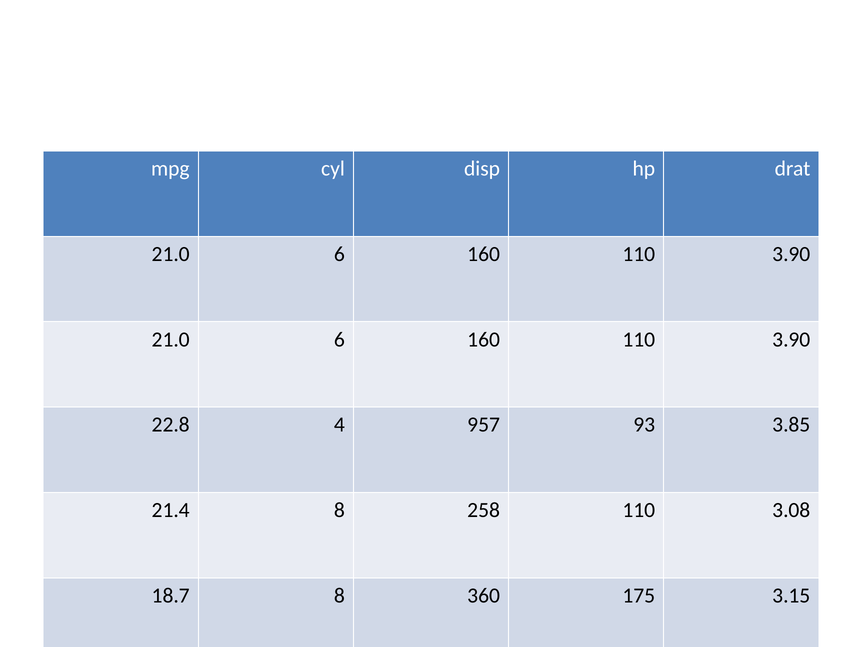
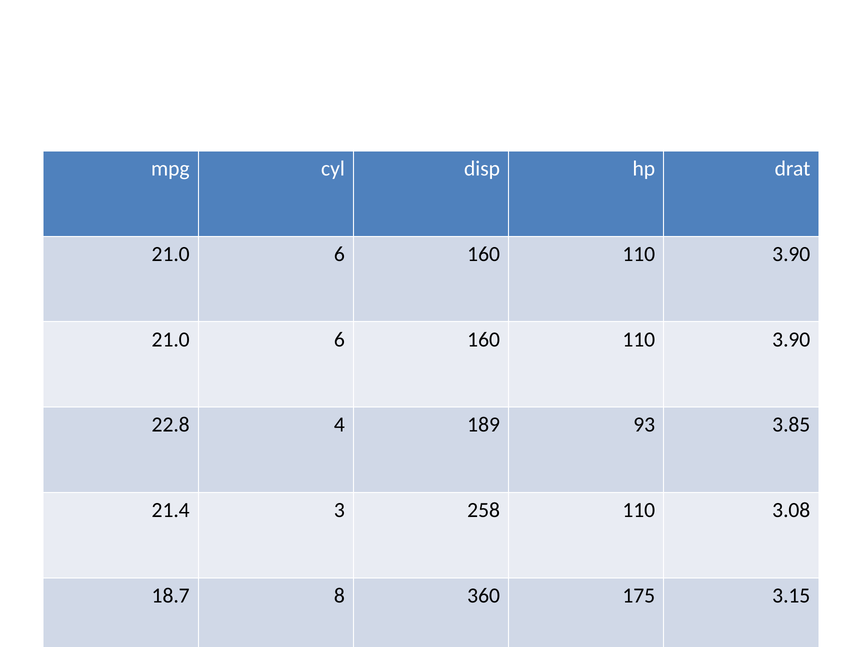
957: 957 -> 189 (484, 425)
21.4 8: 8 -> 3 (339, 510)
